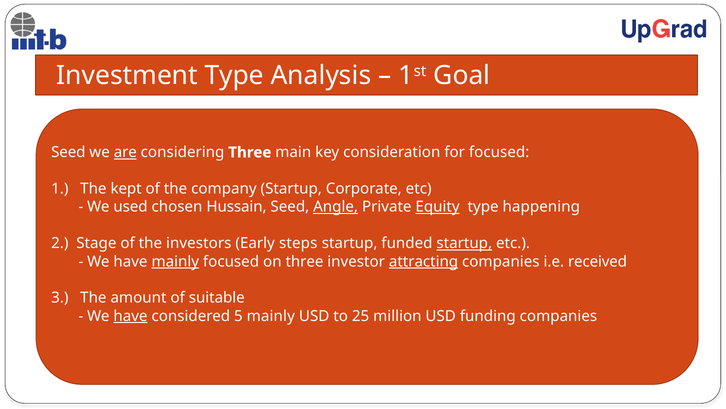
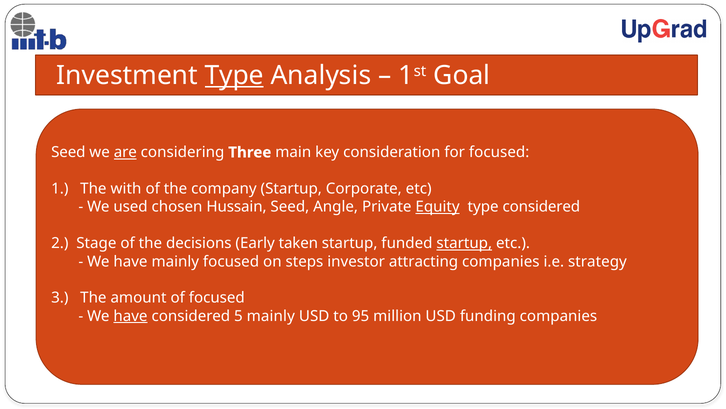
Type underline: none -> present (234, 75)
kept: kept -> with (126, 189)
Angle underline: present -> none (336, 207)
type happening: happening -> considered (541, 207)
investors: investors -> decisions (199, 243)
steps: steps -> taken (298, 243)
mainly underline: present -> none (175, 261)
on three: three -> steps (304, 261)
attracting underline: present -> none (424, 261)
received: received -> strategy (597, 261)
of suitable: suitable -> focused (217, 297)
25: 25 -> 95 (361, 316)
